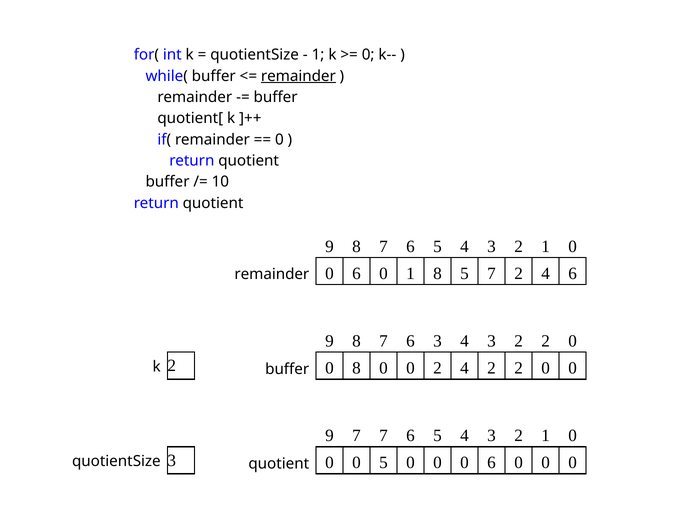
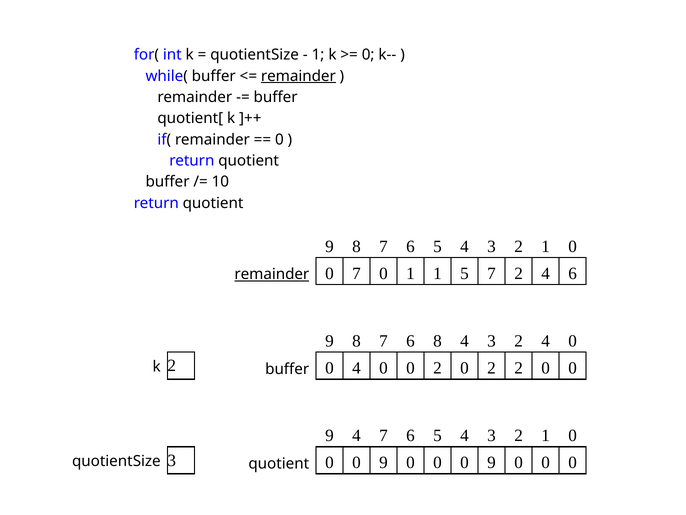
remainder underline: none -> present (272, 274)
6: 6 -> 7 (356, 273)
1 8: 8 -> 1 (438, 273)
6 3: 3 -> 8 (438, 341)
3 2 2: 2 -> 4 (546, 341)
0 8: 8 -> 4 (356, 368)
0 2 4: 4 -> 0 (465, 368)
9 7: 7 -> 4 (356, 435)
quotient 0 0 5: 5 -> 9 (384, 462)
0 0 0 6: 6 -> 9 (492, 462)
